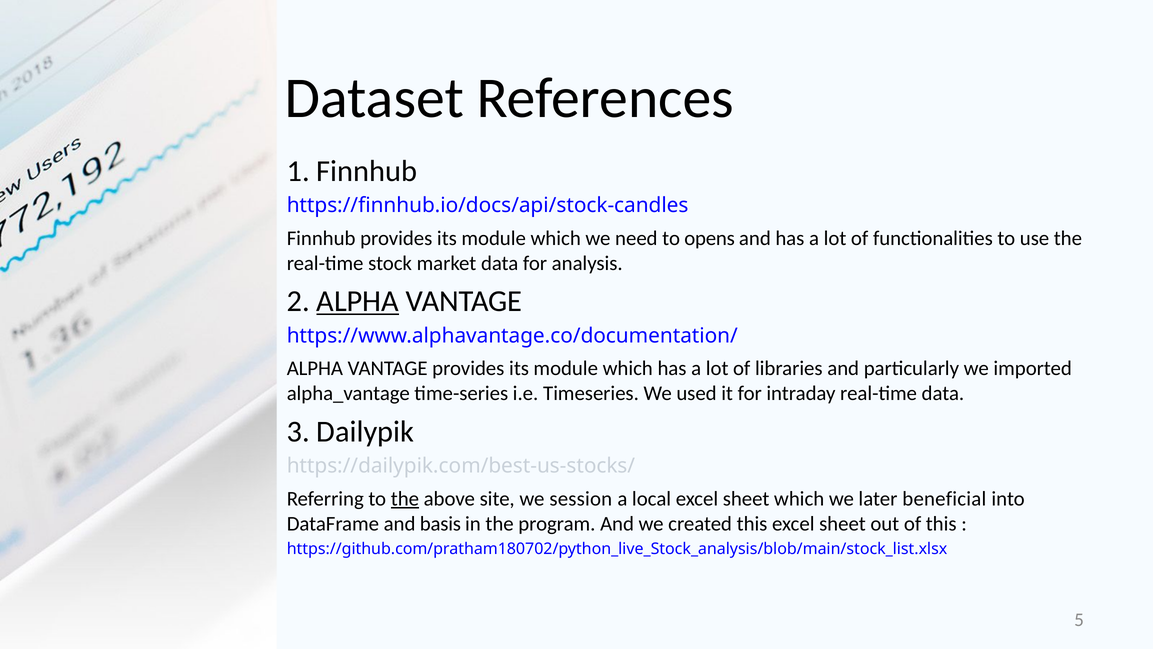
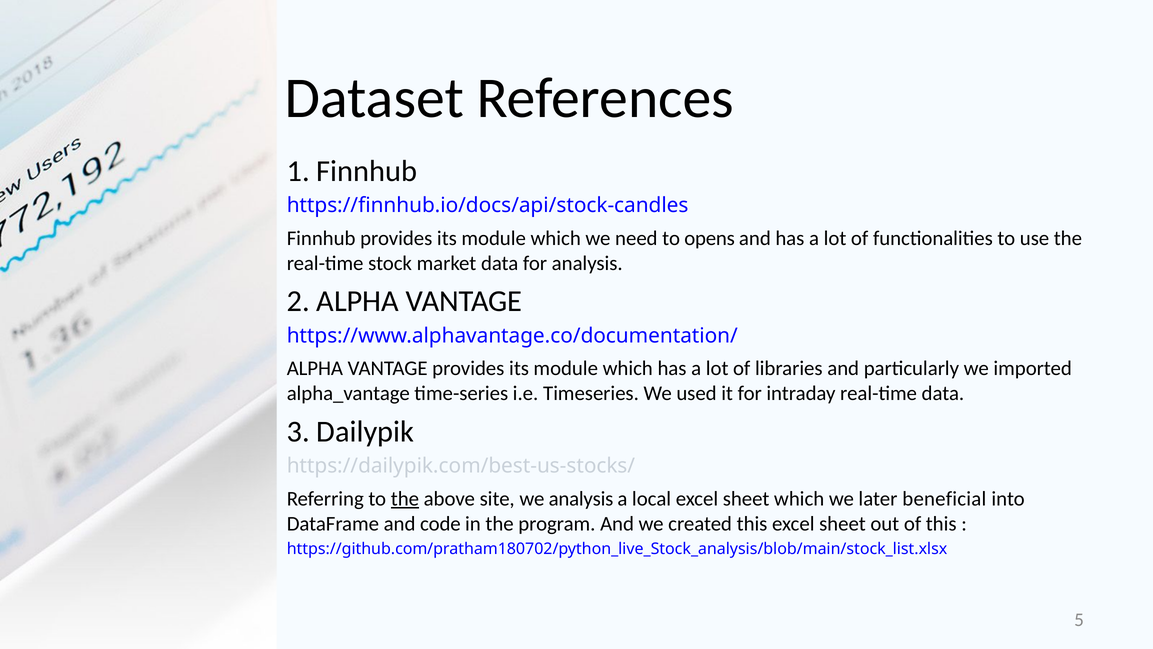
ALPHA underline: present -> none (358, 301)
we session: session -> analysis (581, 498)
basis: basis -> code (440, 524)
